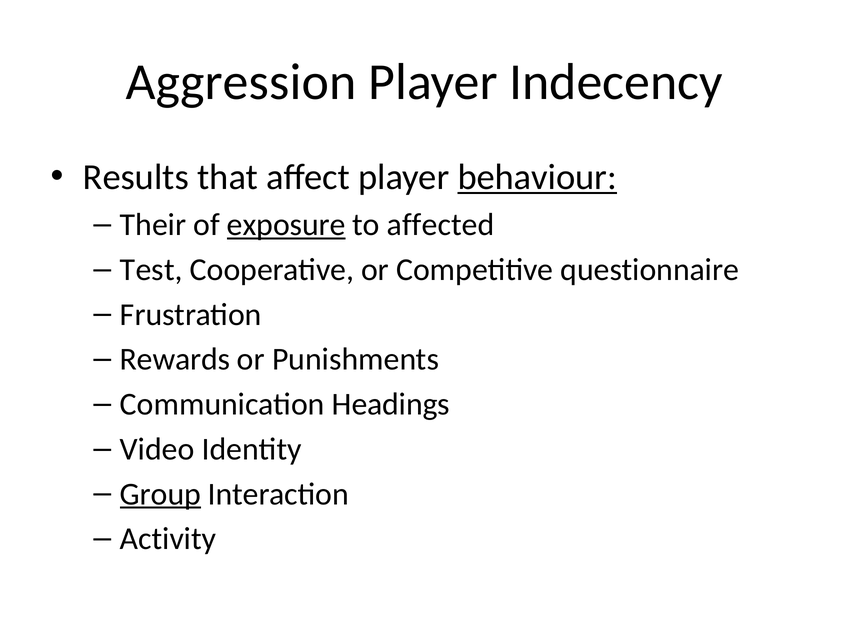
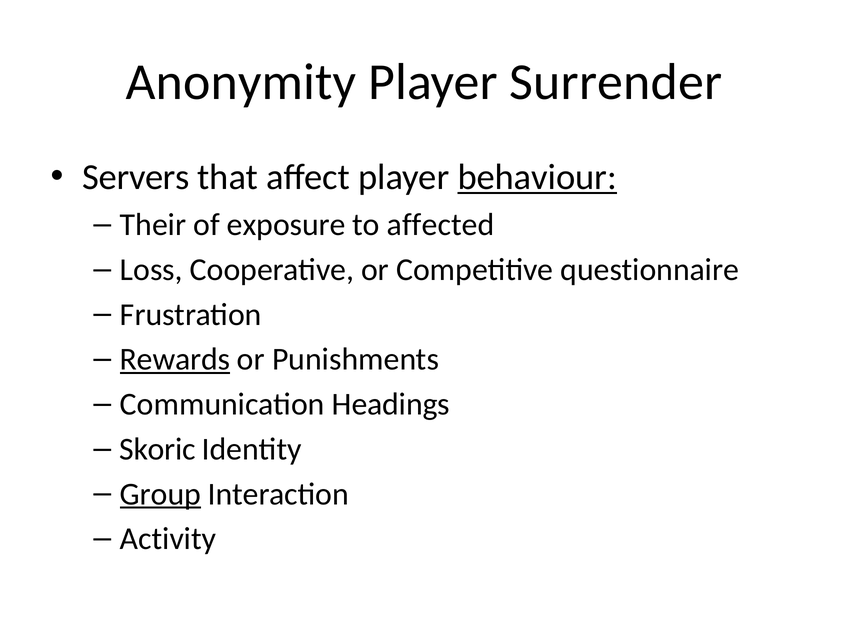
Aggression: Aggression -> Anonymity (241, 82)
Indecency: Indecency -> Surrender (616, 82)
Results: Results -> Servers (136, 177)
exposure underline: present -> none (286, 225)
Test: Test -> Loss (151, 270)
Rewards underline: none -> present (175, 359)
Video: Video -> Skoric (157, 449)
